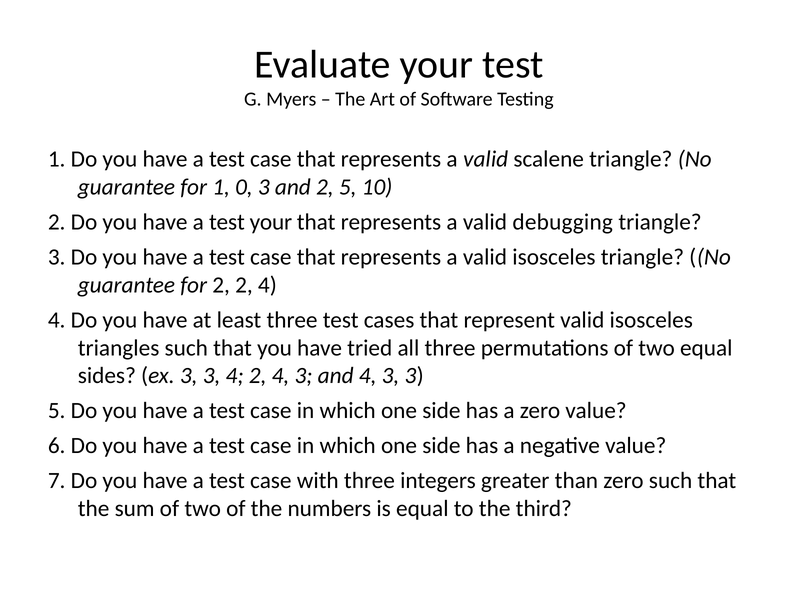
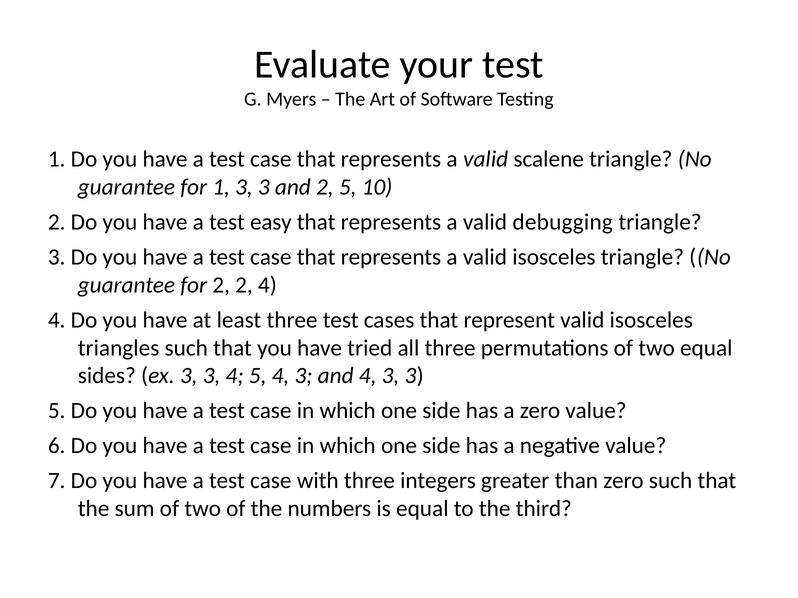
1 0: 0 -> 3 (244, 187)
test your: your -> easy (271, 222)
4 2: 2 -> 5 (258, 376)
